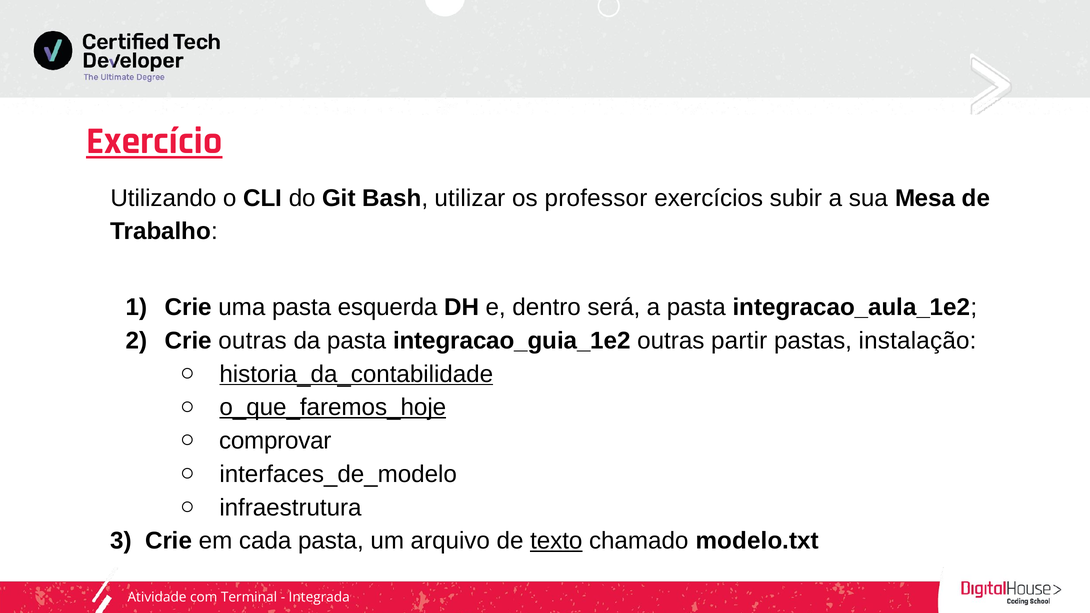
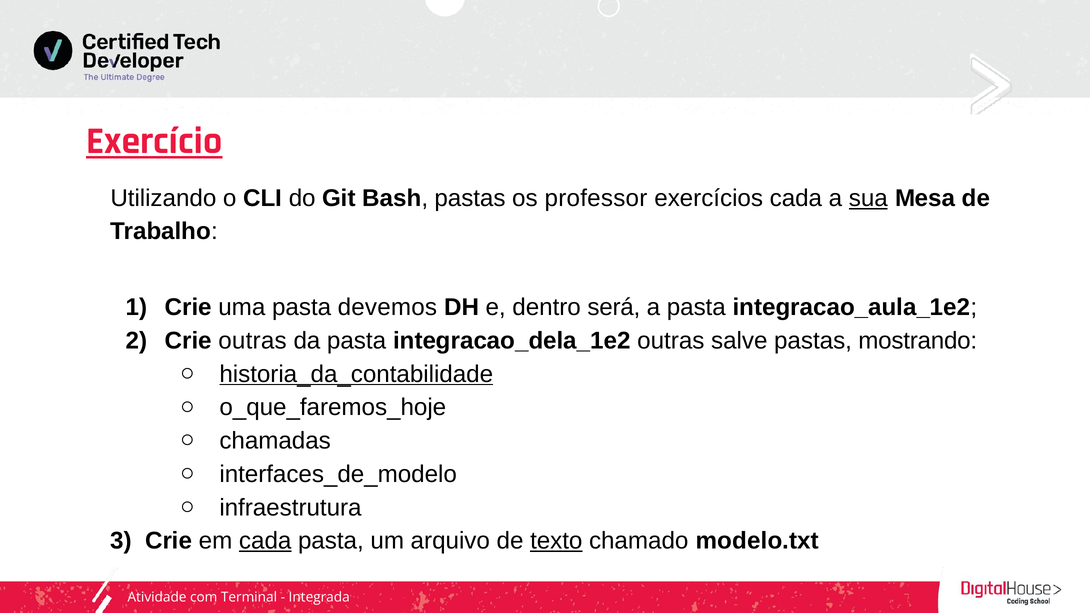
Bash utilizar: utilizar -> pastas (470, 198)
exercícios subir: subir -> cada (796, 198)
sua underline: none -> present (868, 198)
esquerda: esquerda -> devemos (387, 307)
integracao_guia_1e2: integracao_guia_1e2 -> integracao_dela_1e2 (512, 341)
partir: partir -> salve (739, 341)
instalação: instalação -> mostrando (918, 341)
o_que_faremos_hoje underline: present -> none (333, 408)
comprovar: comprovar -> chamadas (275, 441)
cada underline: none -> present (265, 541)
